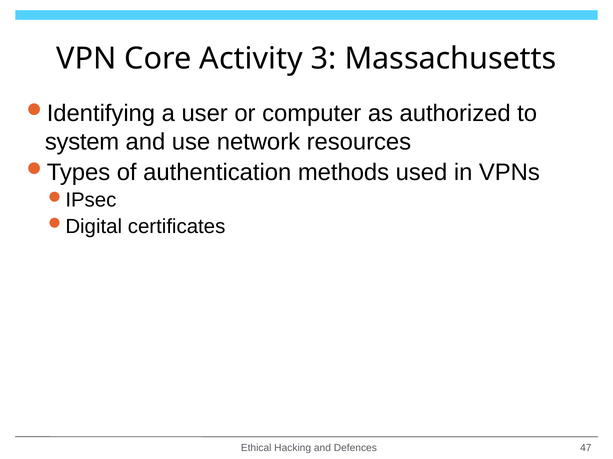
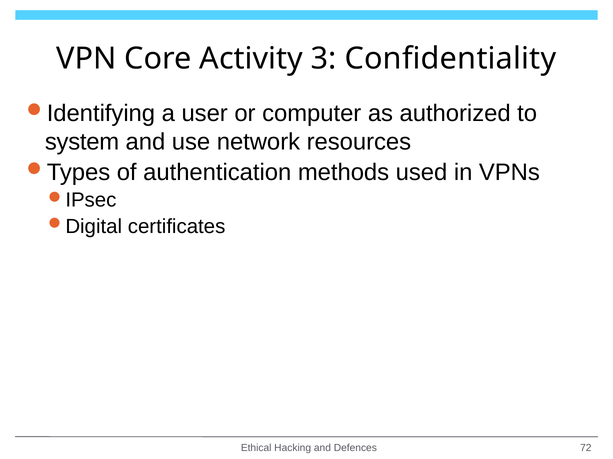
Massachusetts: Massachusetts -> Confidentiality (450, 59)
47: 47 -> 72 (586, 449)
